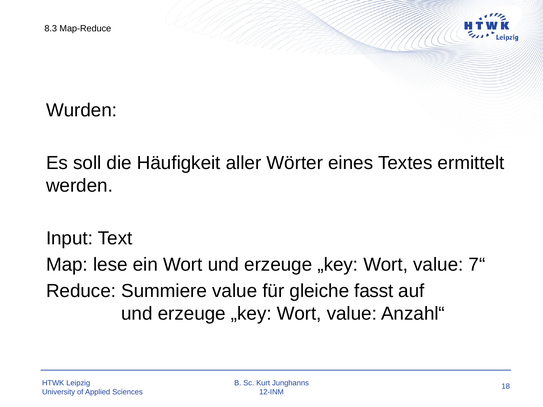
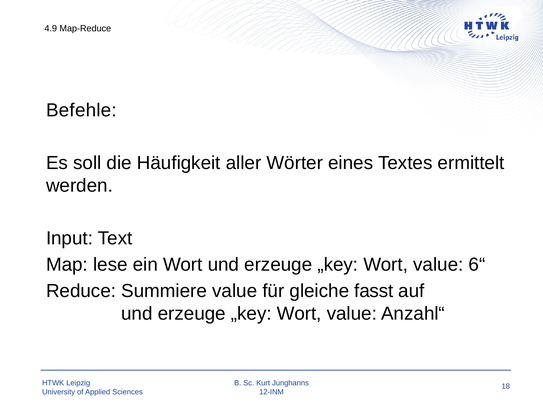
8.3: 8.3 -> 4.9 (51, 29)
Wurden: Wurden -> Befehle (81, 110)
7“: 7“ -> 6“ (477, 265)
